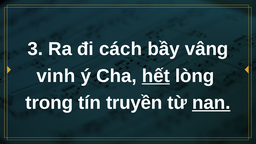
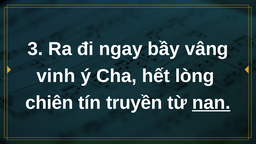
cách: cách -> ngay (121, 49)
hết underline: present -> none (156, 76)
trong: trong -> chiên (49, 103)
